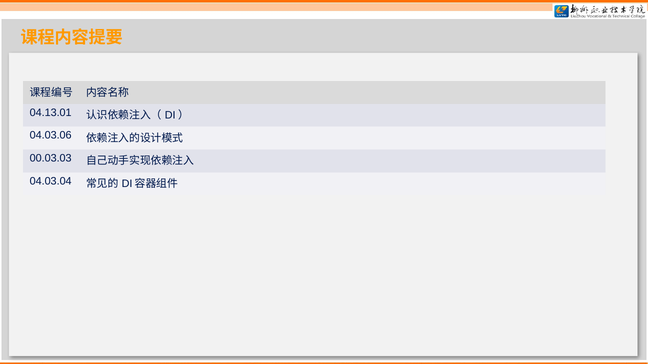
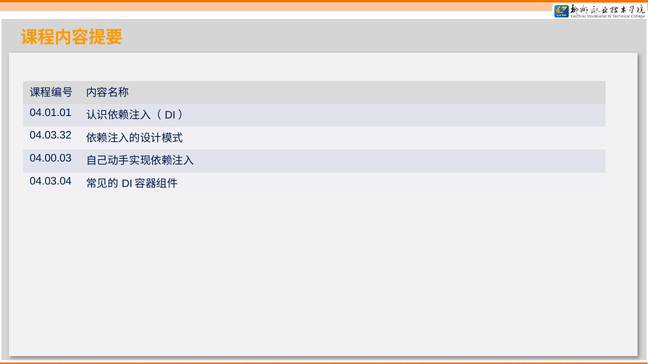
04.13.01: 04.13.01 -> 04.01.01 (51, 113)
04.03.06: 04.03.06 -> 04.03.32 (51, 136)
00.03.03: 00.03.03 -> 04.00.03 (51, 158)
